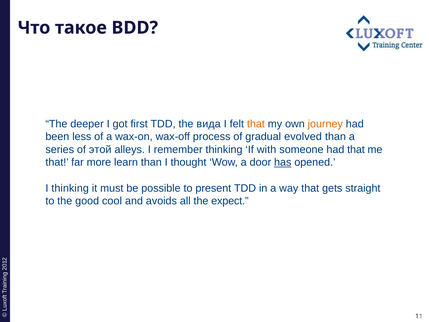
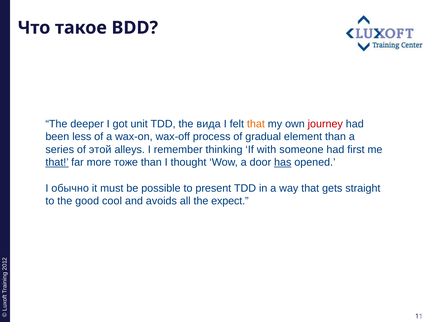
first: first -> unit (139, 124)
journey colour: orange -> red (325, 124)
evolved: evolved -> element (303, 137)
had that: that -> first (356, 149)
that underline: none -> present (57, 162)
learn: learn -> тоже (126, 162)
I thinking: thinking -> обычно (70, 188)
